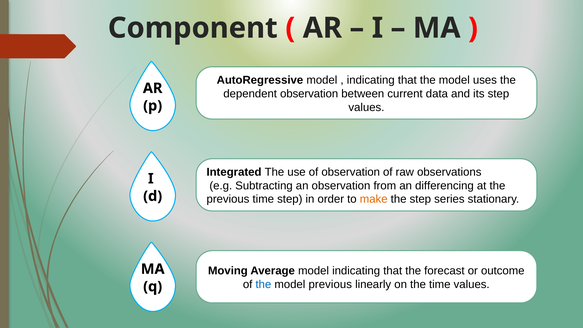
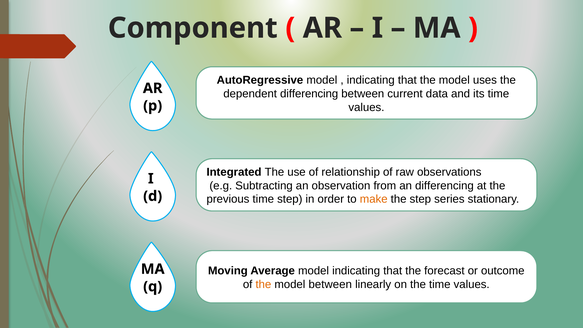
dependent observation: observation -> differencing (309, 94)
its step: step -> time (498, 94)
of observation: observation -> relationship (351, 172)
the colour: blue -> orange (263, 284)
model previous: previous -> between (330, 284)
